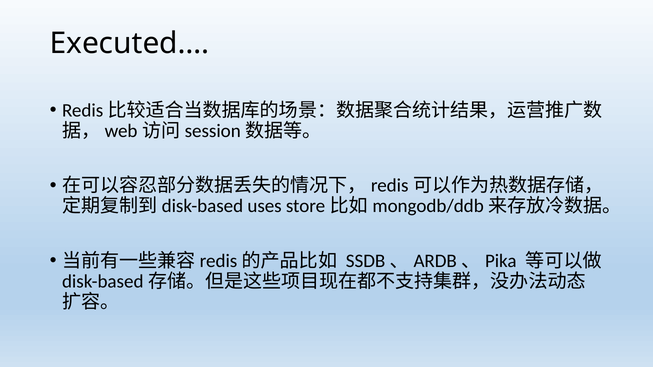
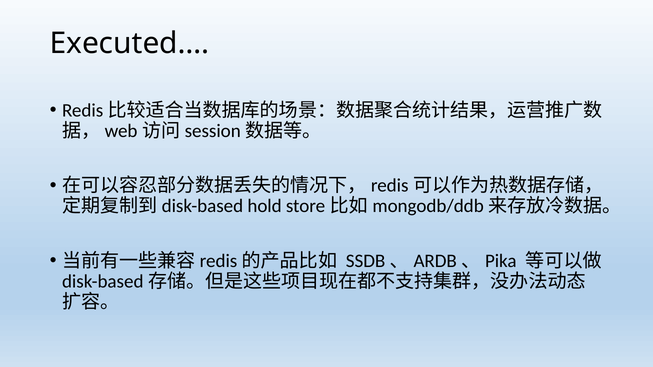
uses: uses -> hold (265, 206)
